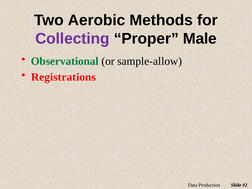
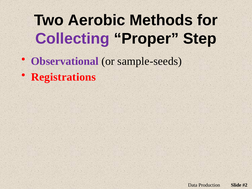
Male: Male -> Step (200, 39)
Observational colour: green -> purple (65, 61)
sample-allow: sample-allow -> sample-seeds (150, 61)
